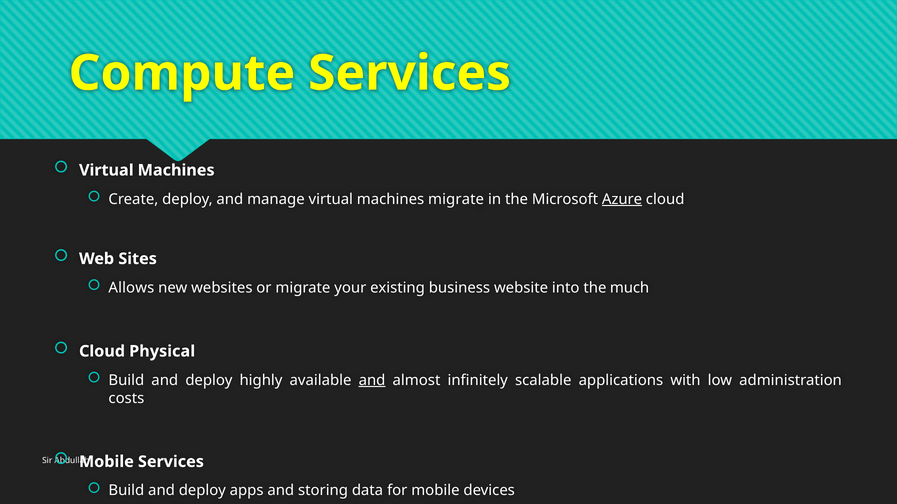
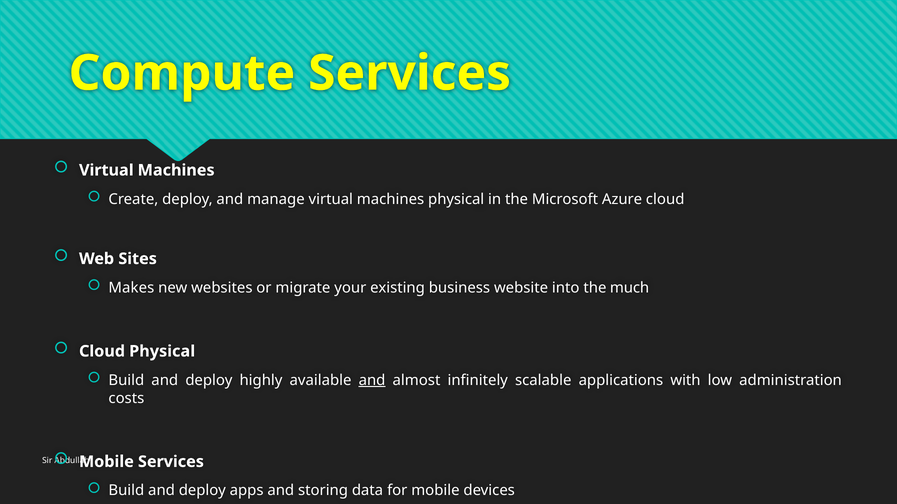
machines migrate: migrate -> physical (456, 199)
Azure underline: present -> none (622, 199)
Allows: Allows -> Makes (131, 288)
